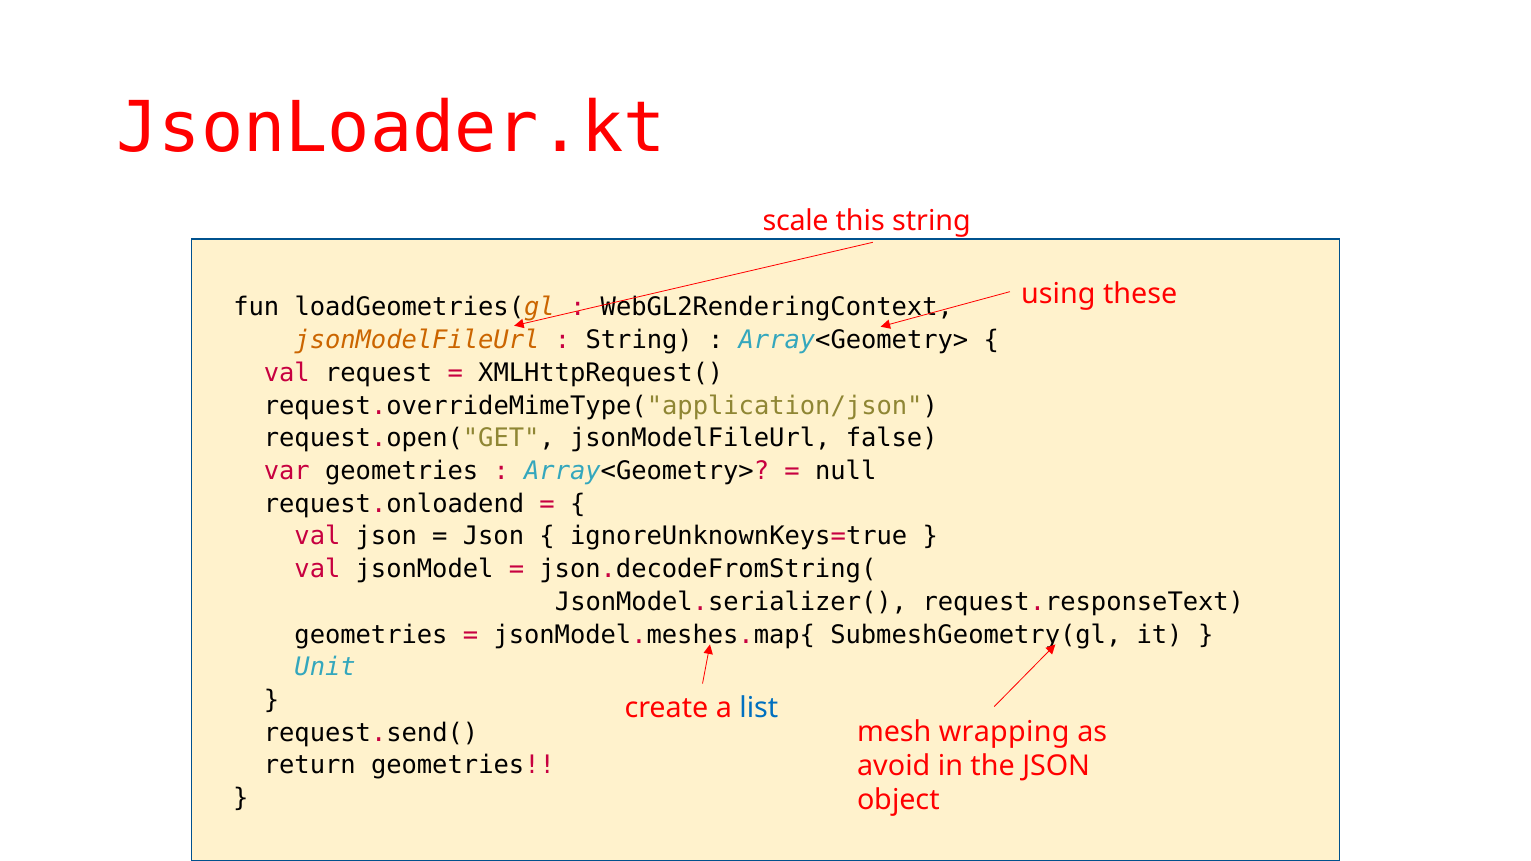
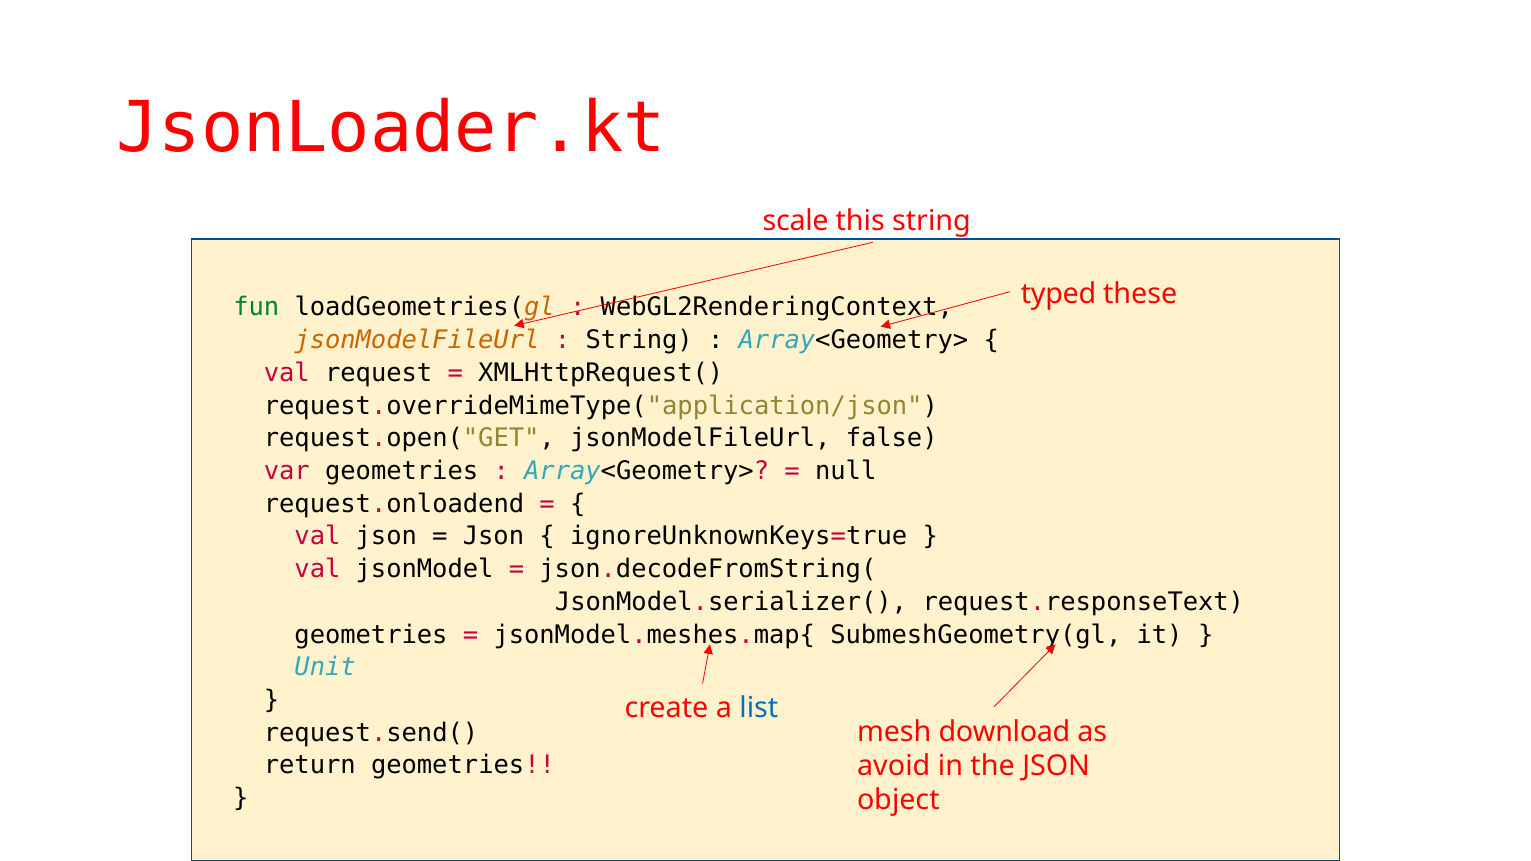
using: using -> typed (1059, 294)
fun colour: black -> green (256, 308)
wrapping: wrapping -> download (1004, 732)
